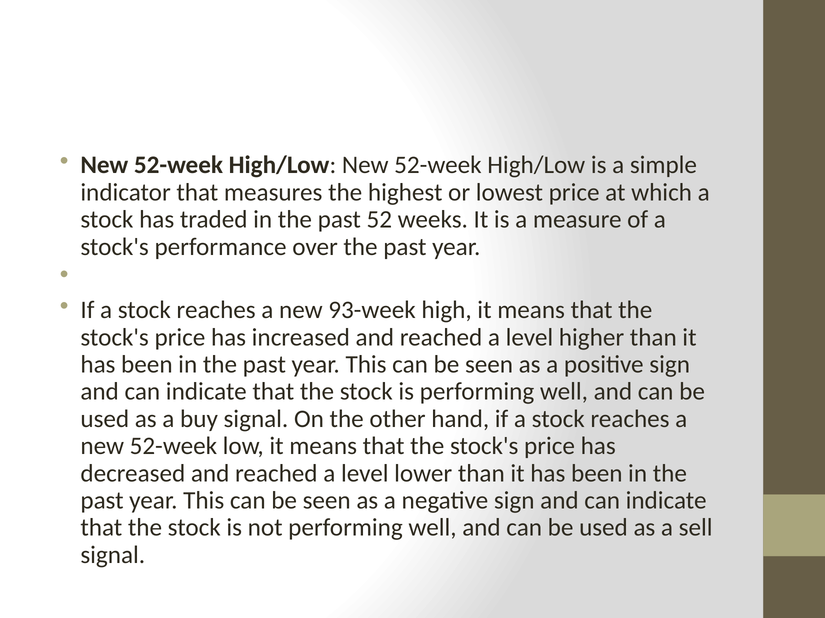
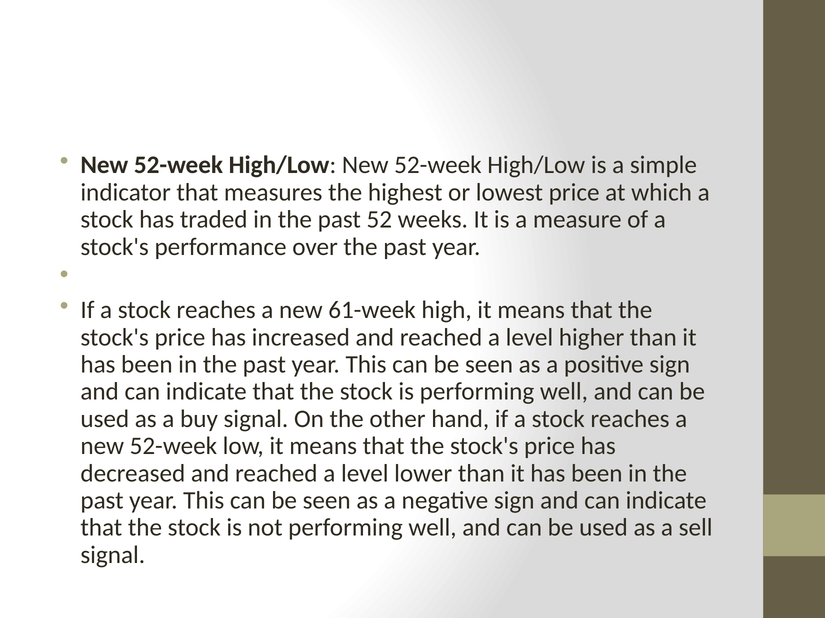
93-week: 93-week -> 61-week (372, 311)
